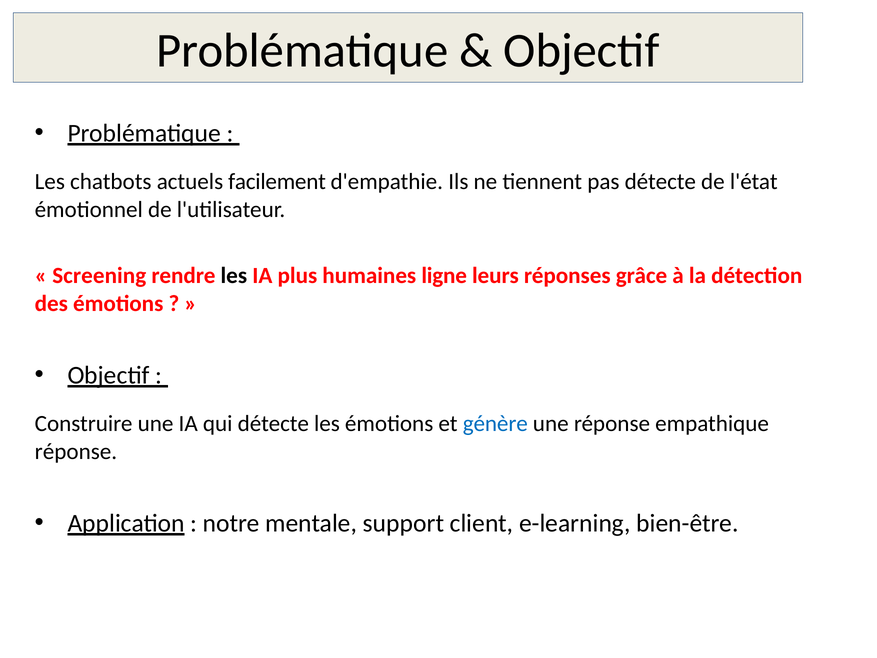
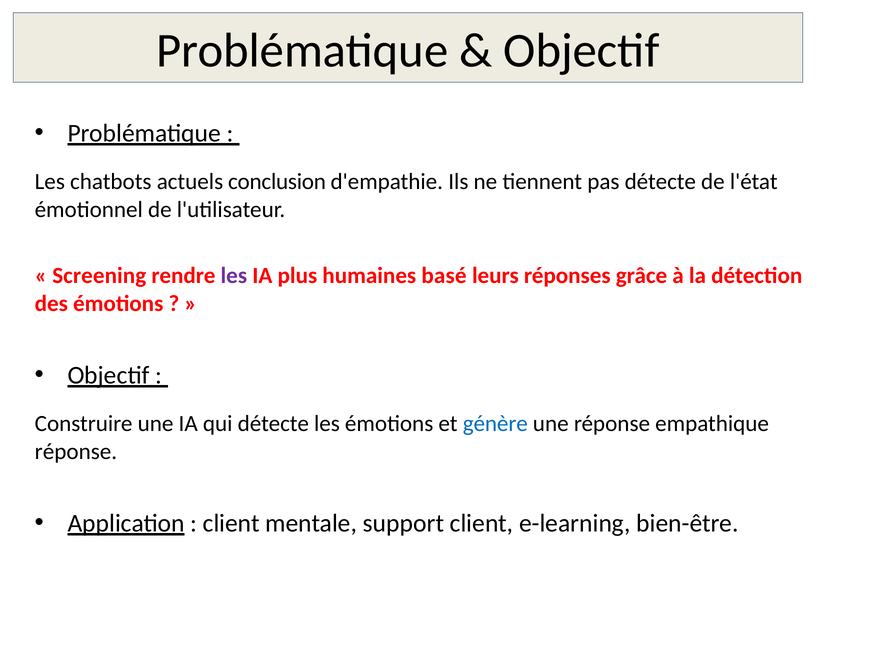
facilement: facilement -> conclusion (277, 182)
les colour: black -> purple (234, 276)
ligne: ligne -> basé (444, 276)
notre: notre -> client (231, 523)
